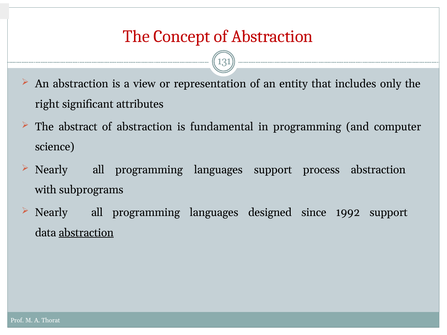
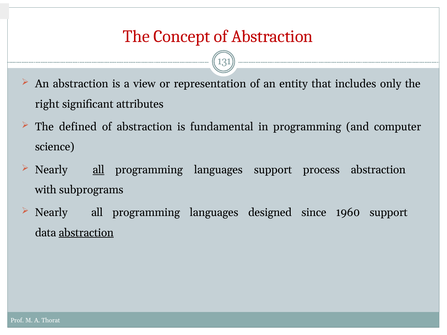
abstract: abstract -> defined (78, 127)
all underline: none -> present (99, 170)
1992: 1992 -> 1960 (348, 213)
